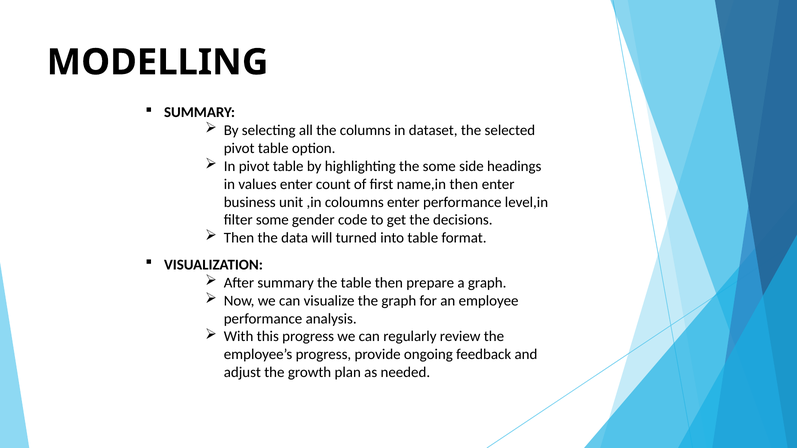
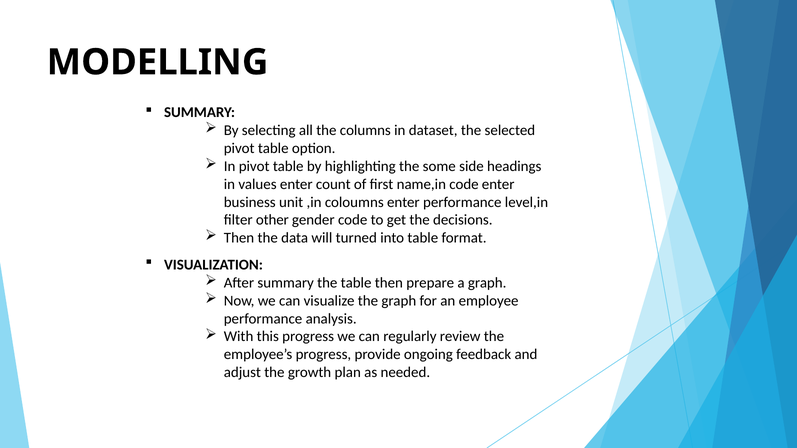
name,in then: then -> code (464, 184)
filter some: some -> other (272, 220)
